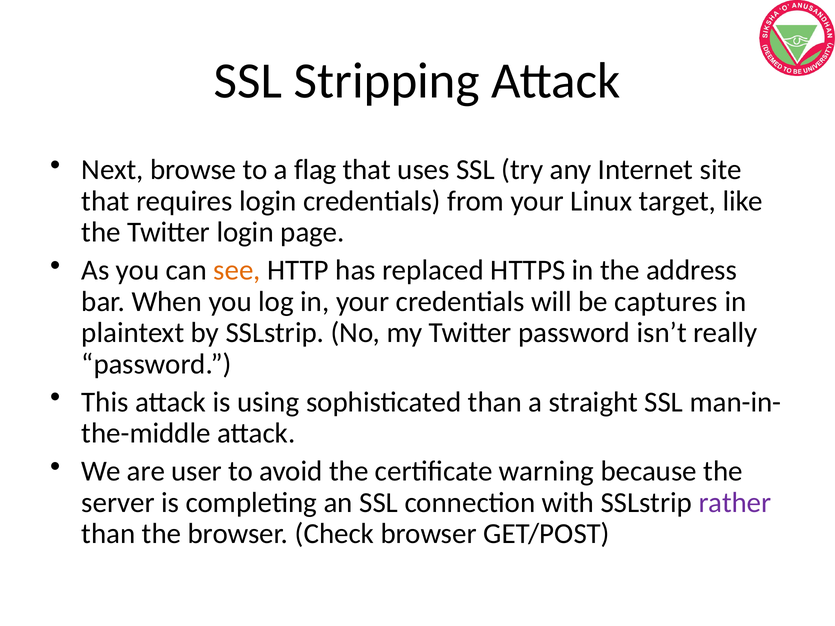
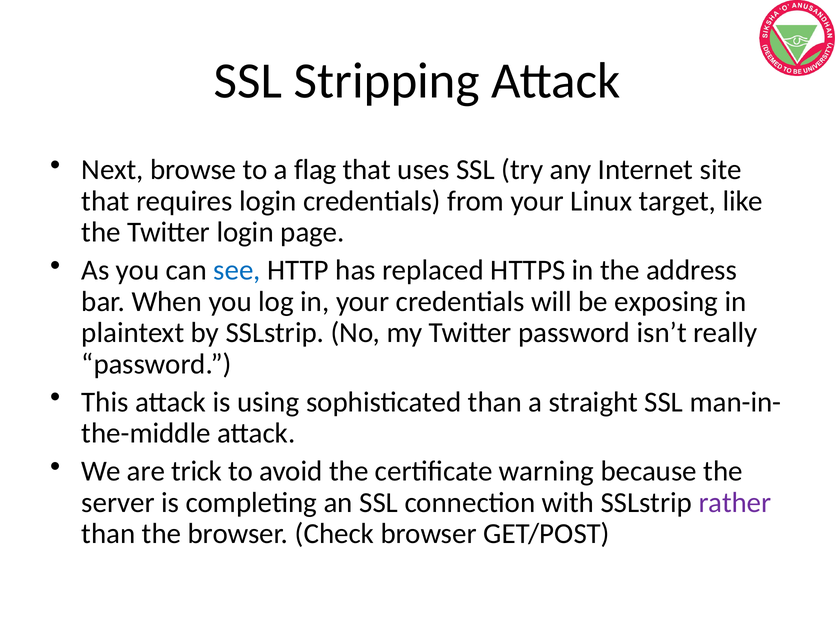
see colour: orange -> blue (237, 270)
captures: captures -> exposing (666, 302)
user: user -> trick (197, 471)
